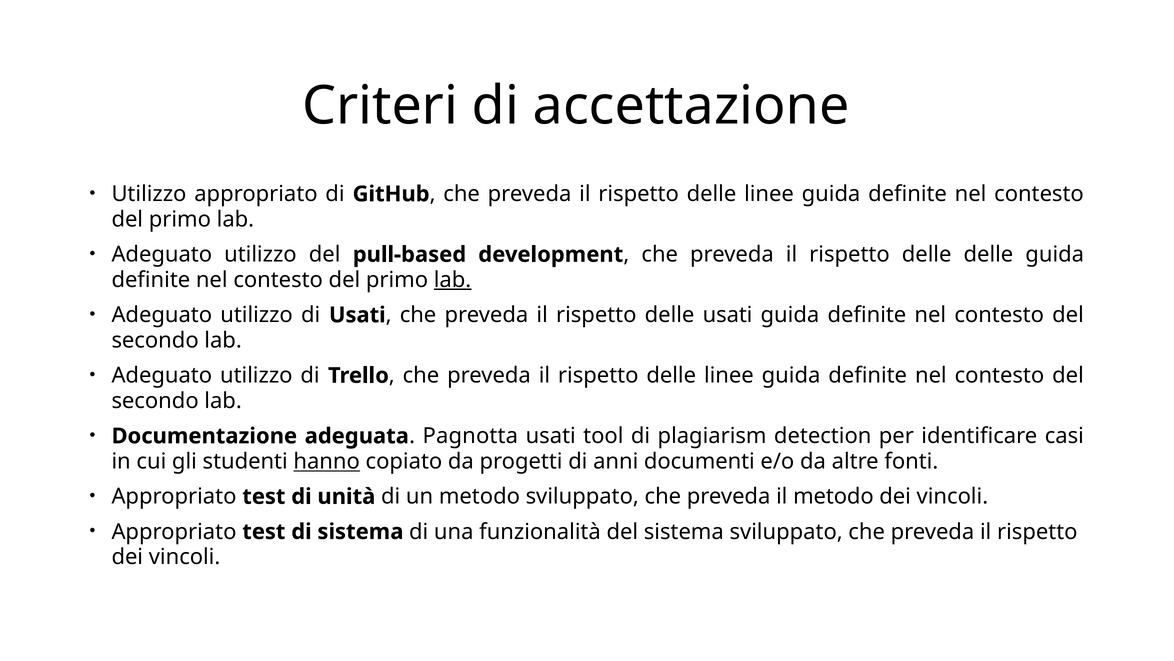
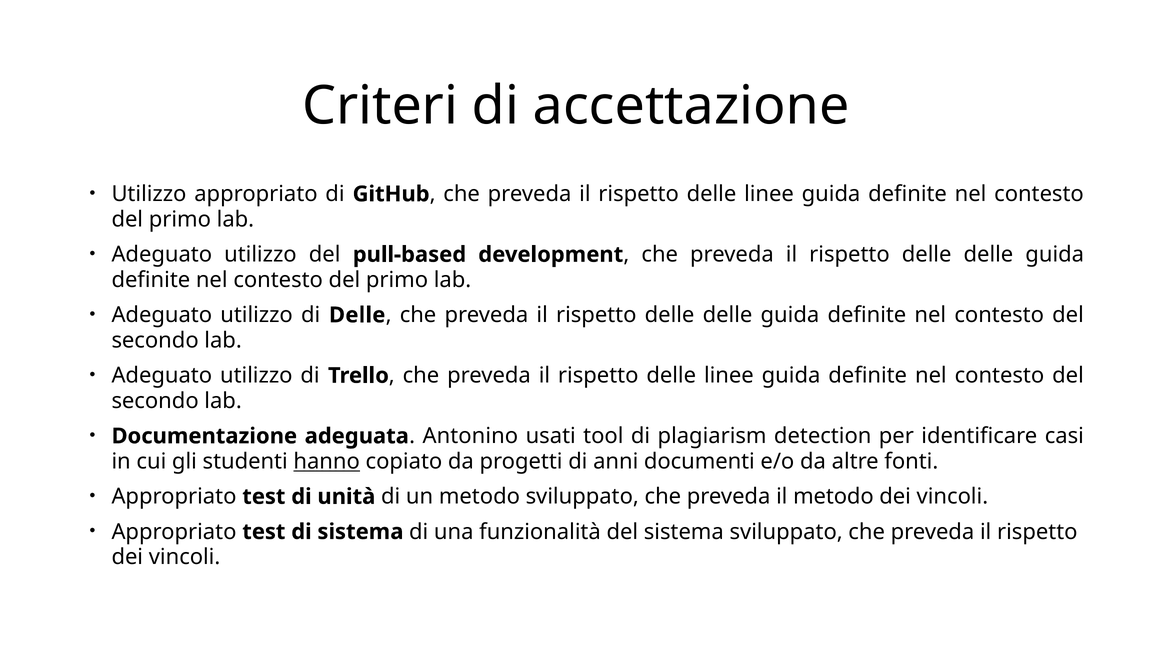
lab underline: present -> none (453, 280)
di Usati: Usati -> Delle (357, 315)
usati: usati -> delle (728, 315)
Pagnotta: Pagnotta -> Antonino (470, 436)
